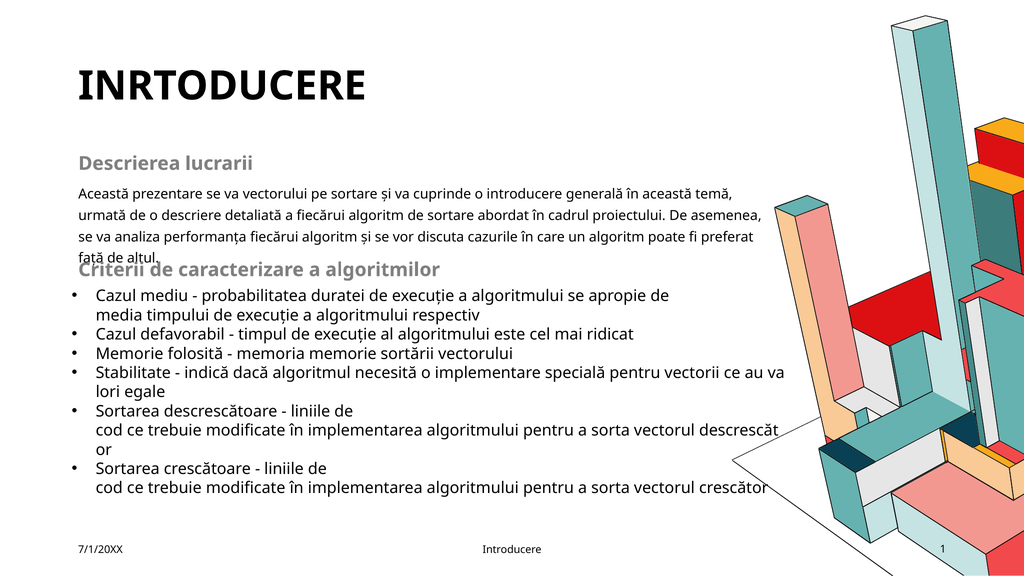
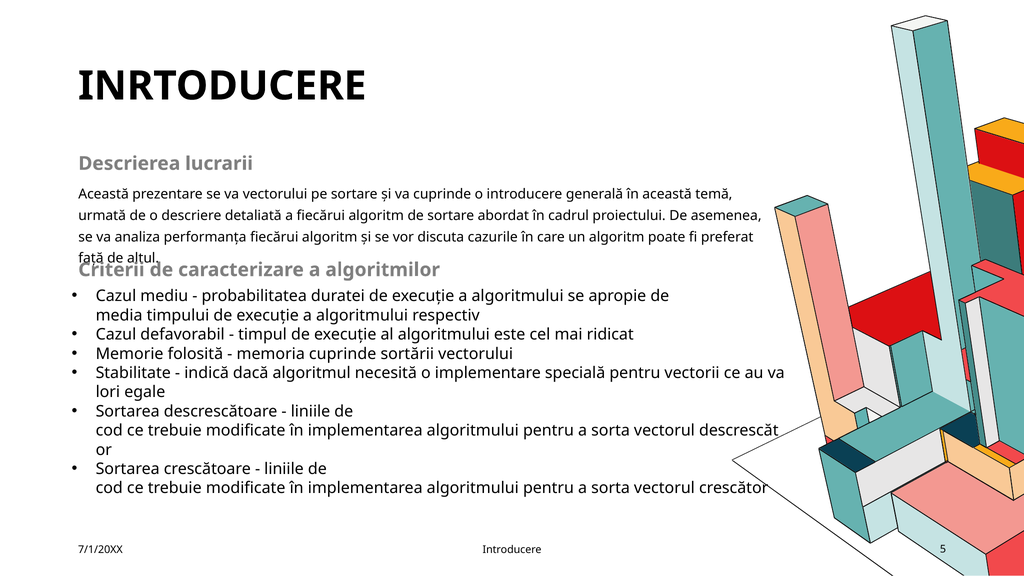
memoria memorie: memorie -> cuprinde (343, 354)
1: 1 -> 5 (943, 549)
